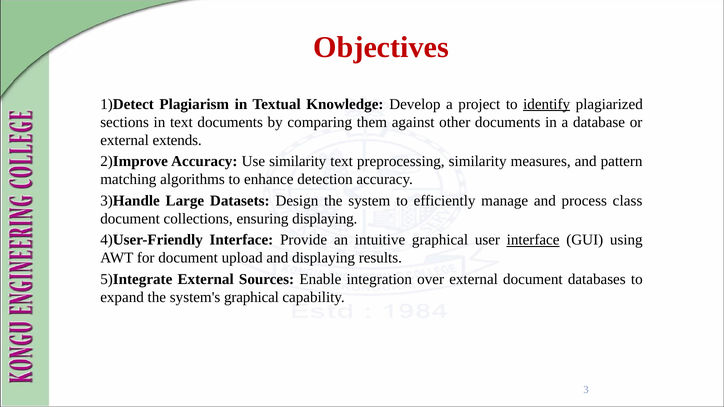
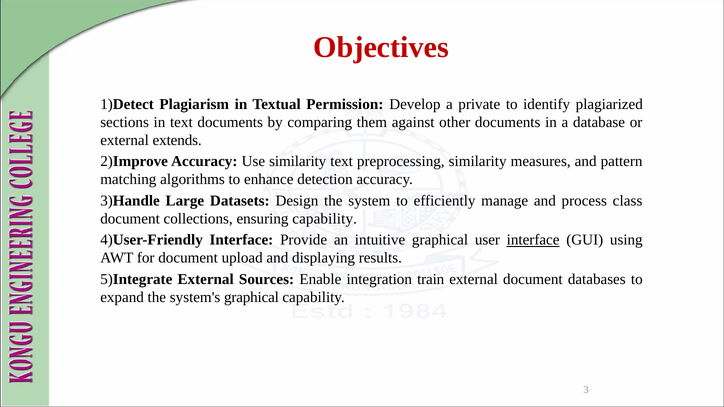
Knowledge: Knowledge -> Permission (345, 104)
project: project -> private (479, 104)
identify underline: present -> none (547, 104)
ensuring displaying: displaying -> capability (325, 219)
over: over -> train (431, 279)
